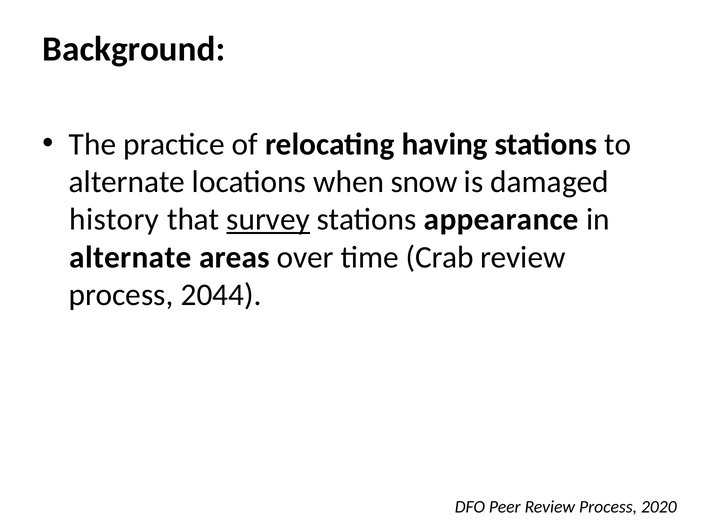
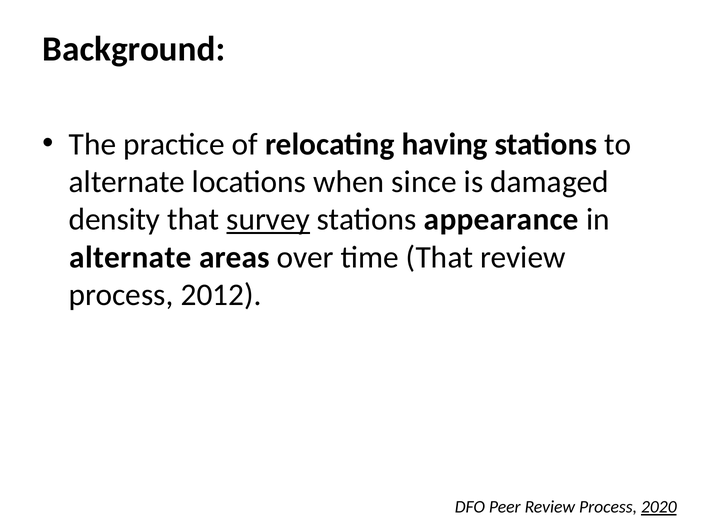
snow: snow -> since (424, 182)
history: history -> density (114, 219)
time Crab: Crab -> That (440, 257)
2044: 2044 -> 2012 (221, 295)
2020 underline: none -> present (659, 507)
